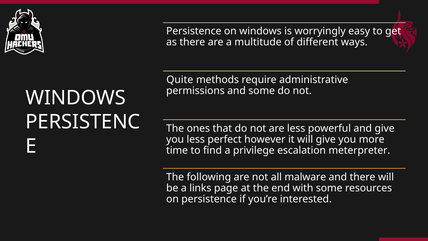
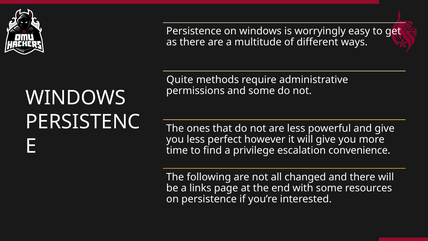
meterpreter: meterpreter -> convenience (359, 150)
malware: malware -> changed (305, 177)
